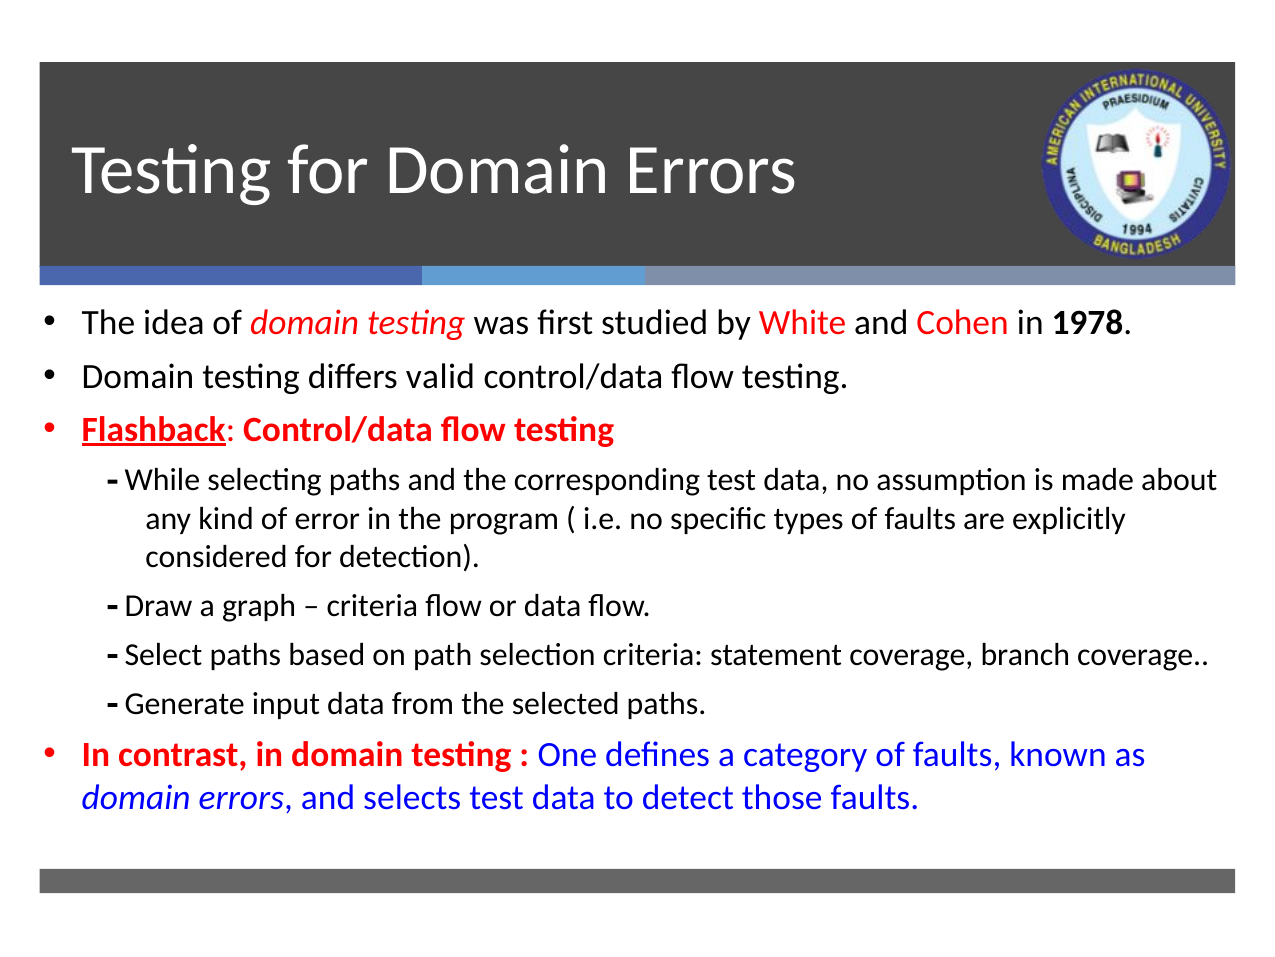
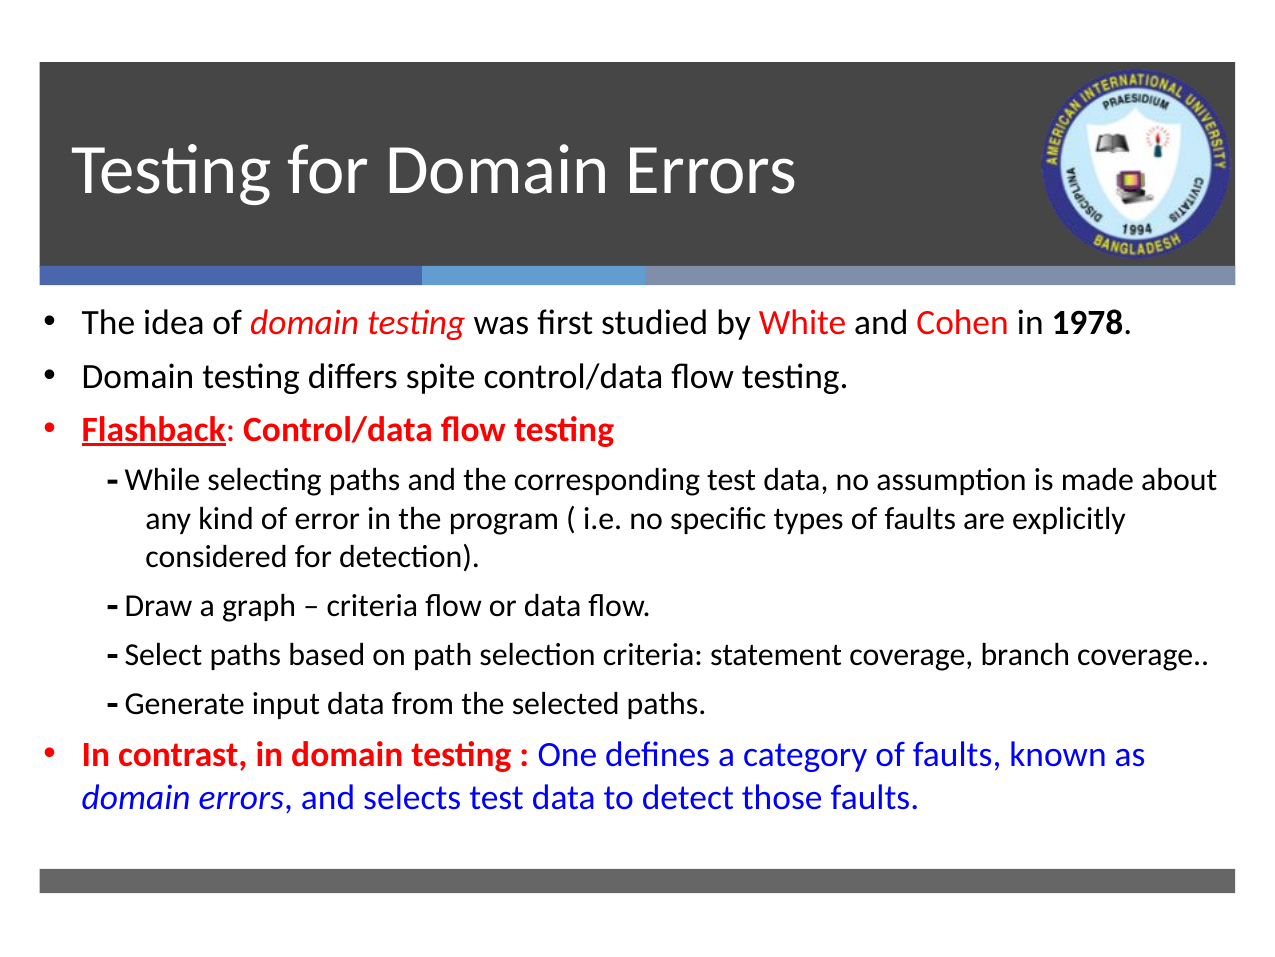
valid: valid -> spite (441, 376)
